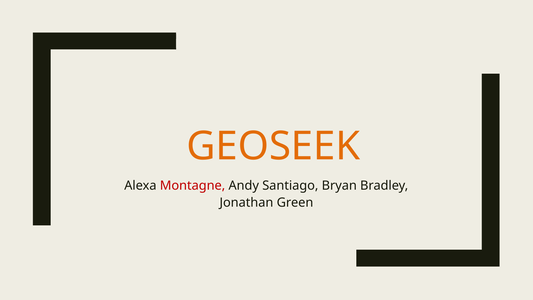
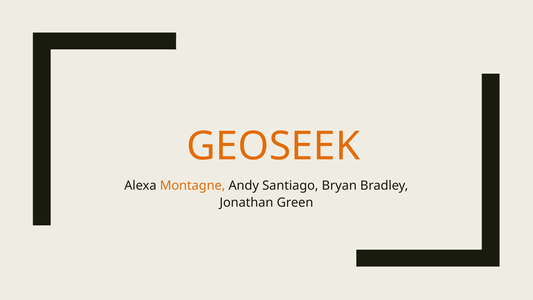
Montagne colour: red -> orange (193, 185)
